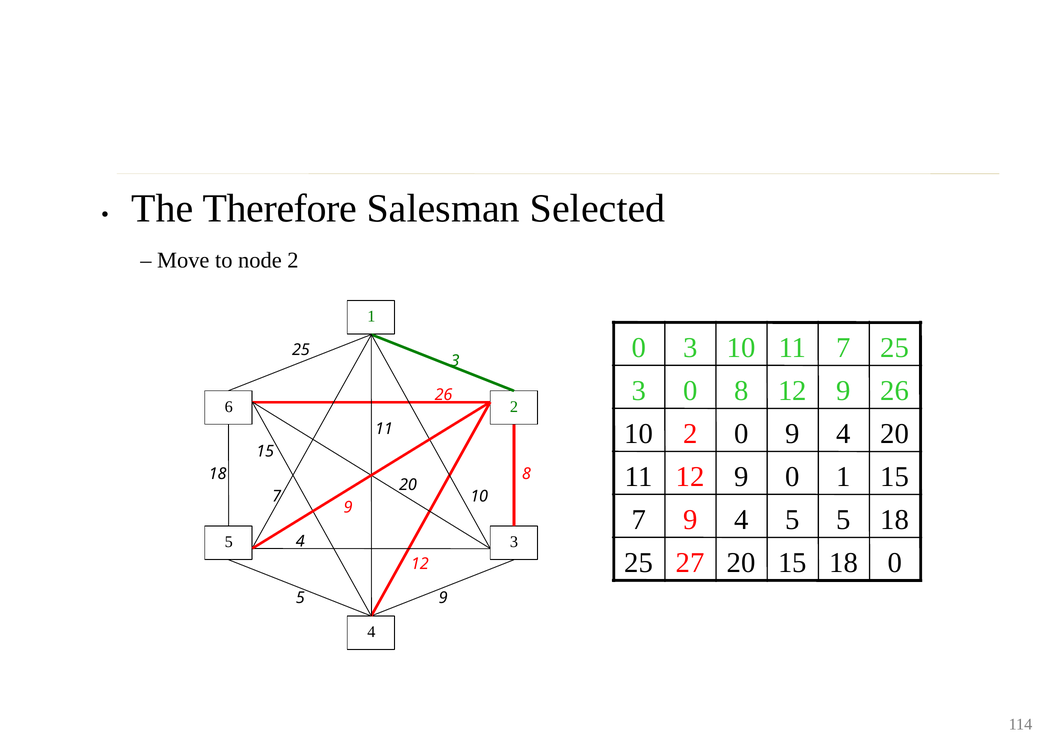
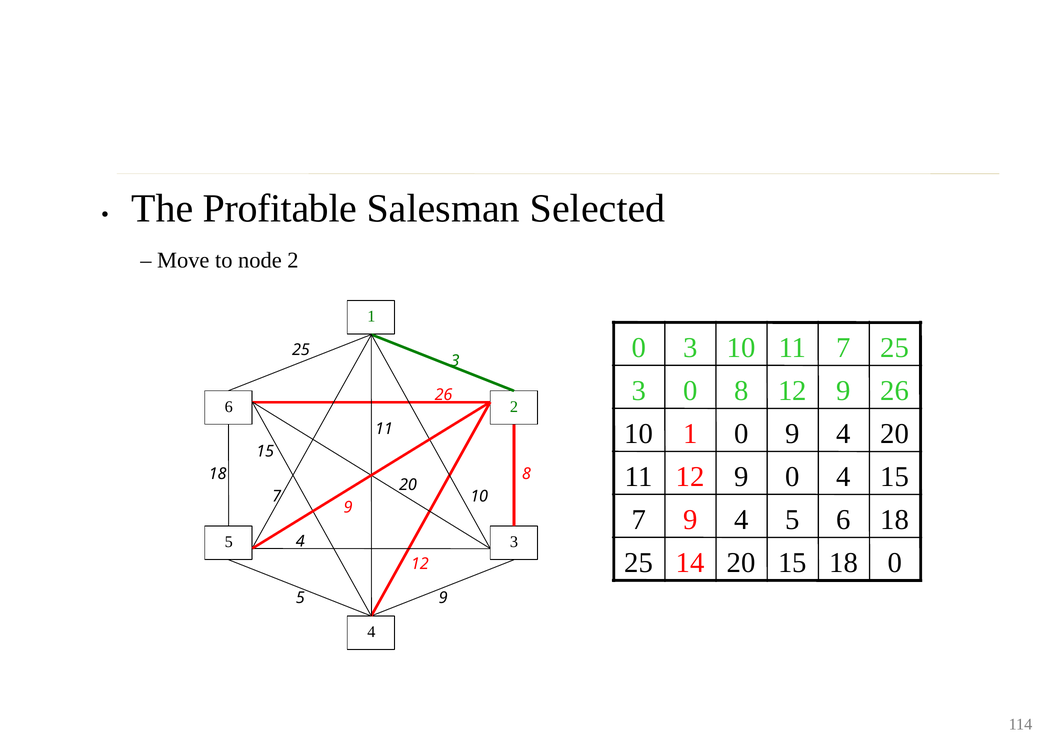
Therefore: Therefore -> Profitable (280, 209)
10 2: 2 -> 1 (690, 434)
0 1: 1 -> 4 (844, 477)
5 5: 5 -> 6 (844, 520)
27: 27 -> 14 (690, 563)
